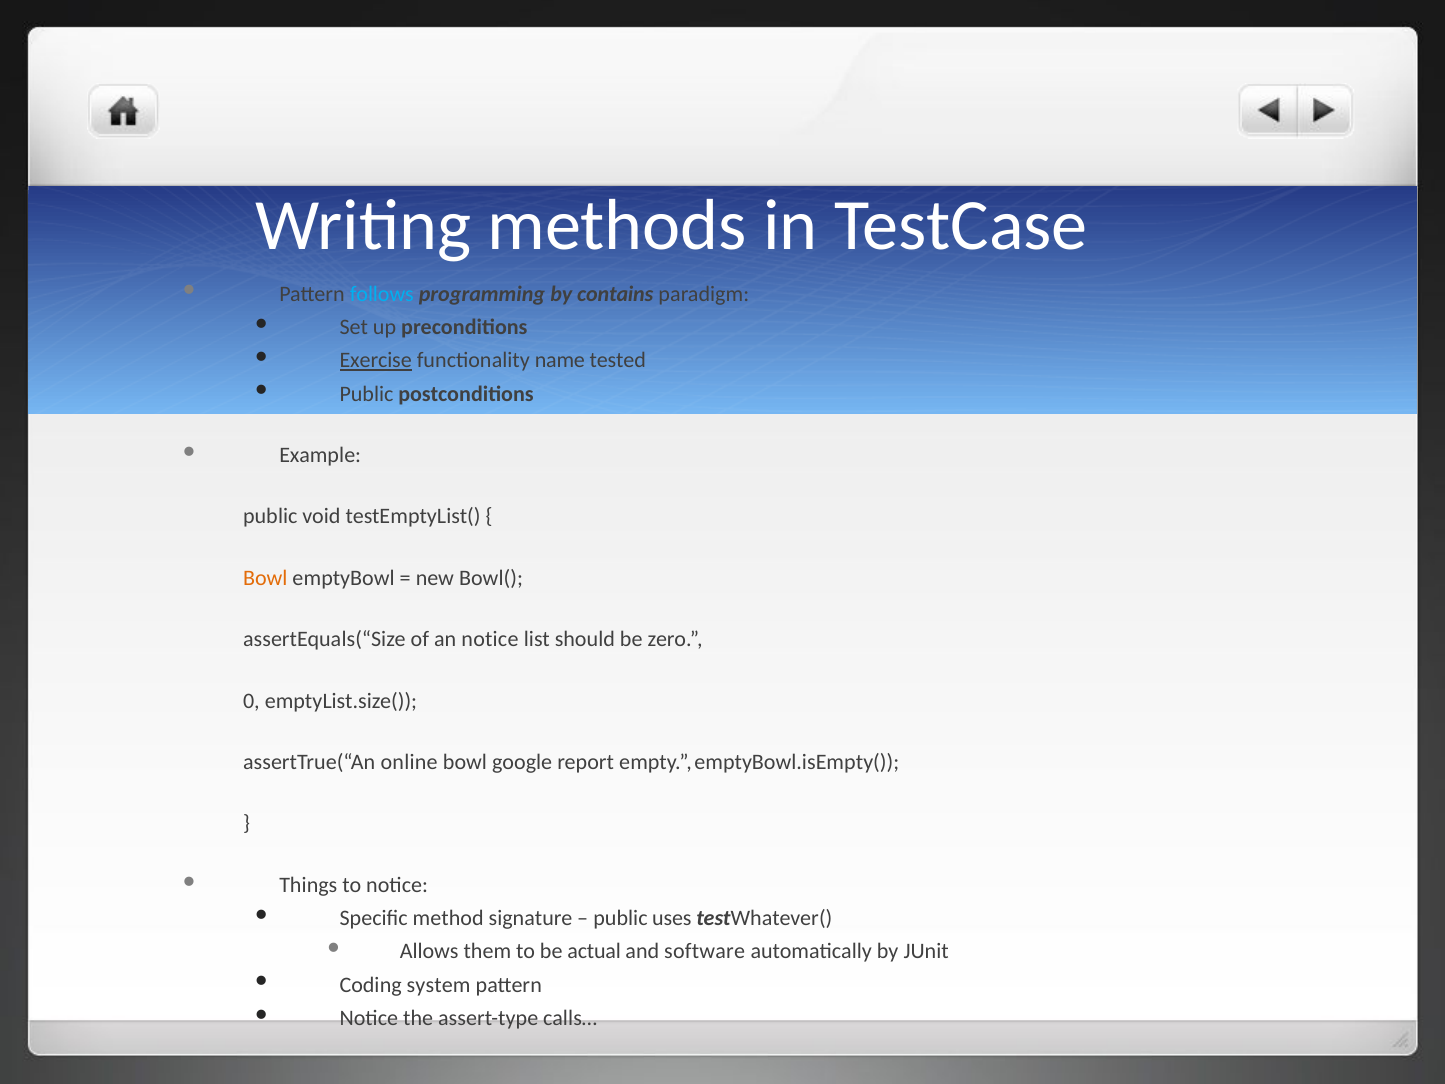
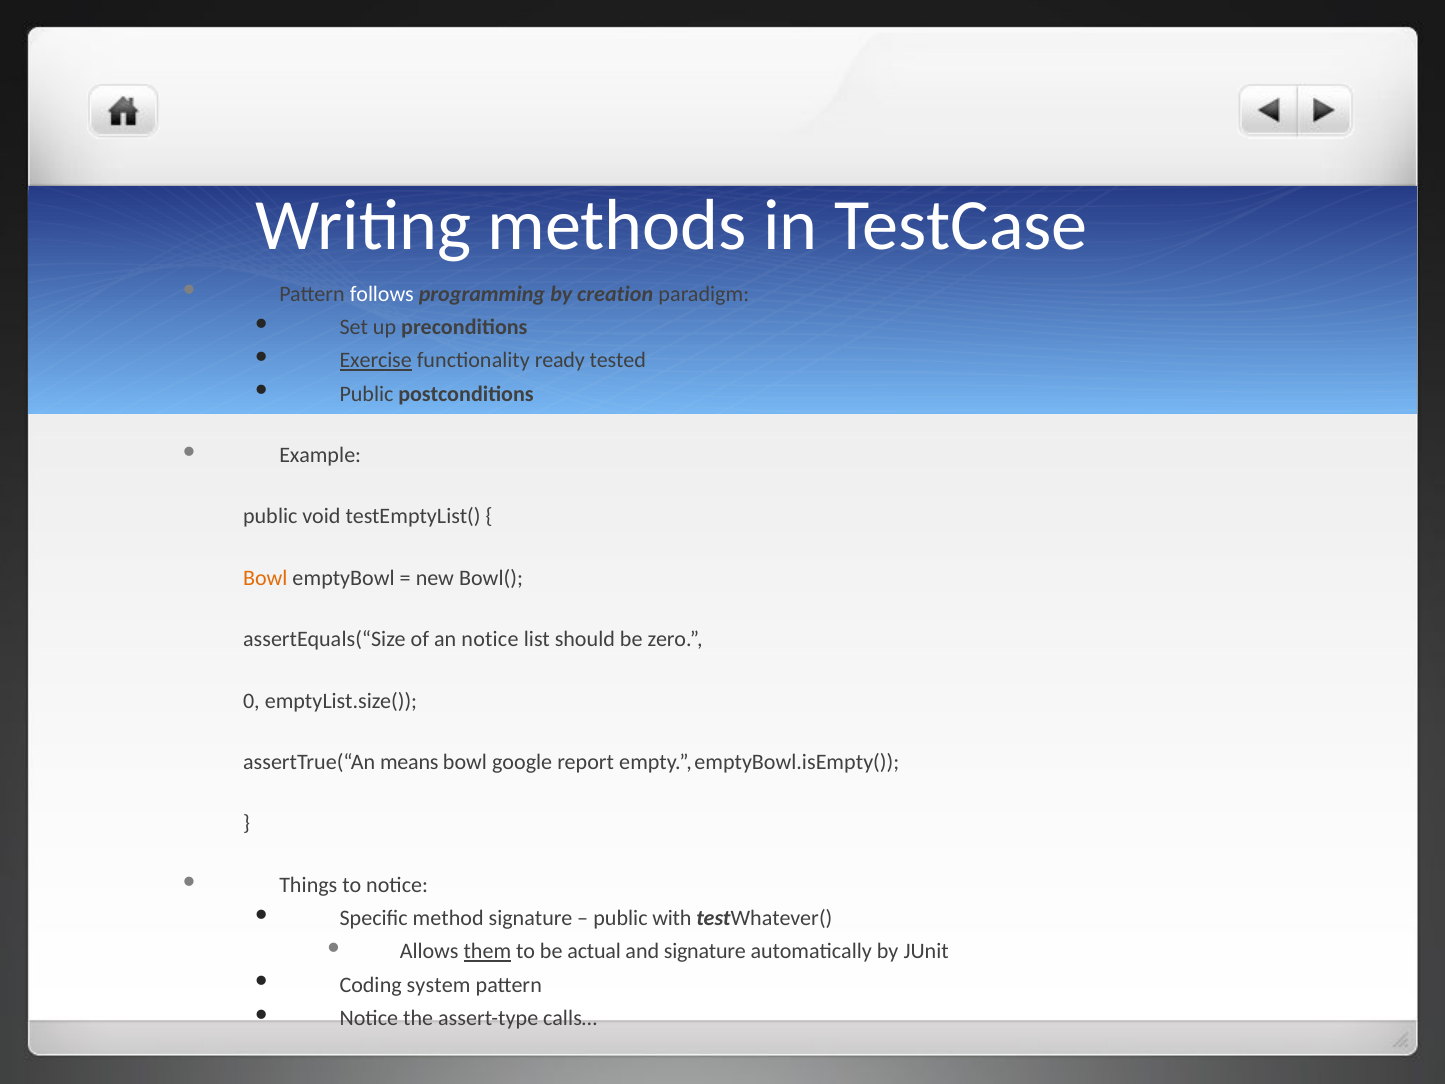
follows colour: light blue -> white (382, 294)
contains: contains -> creation (615, 294)
name: name -> ready (560, 360)
online: online -> means (409, 762)
uses: uses -> with (672, 918)
them underline: none -> present (487, 951)
and software: software -> signature (705, 951)
